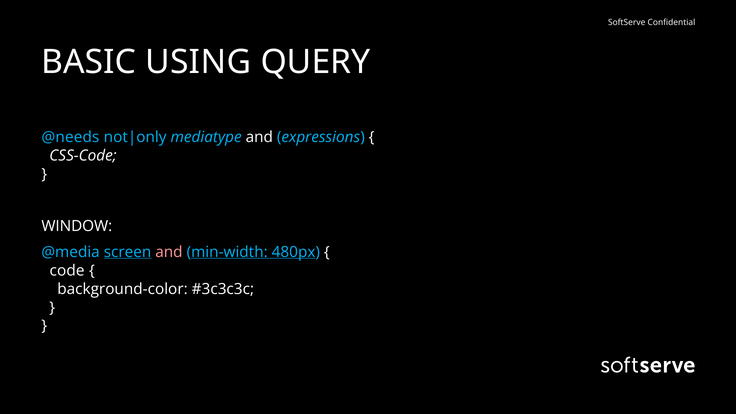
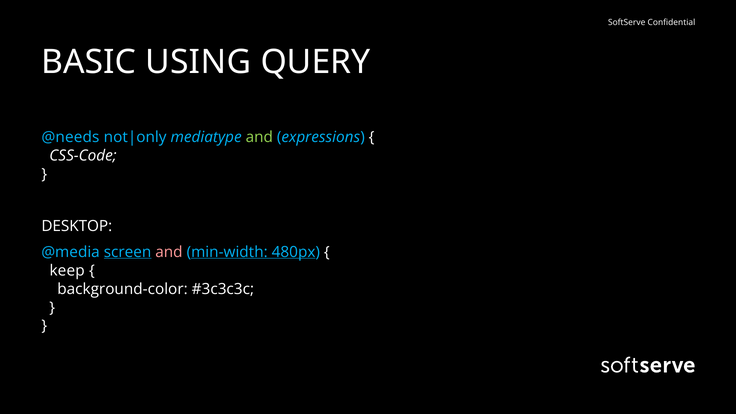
and colour: white -> light green (259, 137)
WINDOW: WINDOW -> DESKTOP (77, 226)
code: code -> keep (67, 271)
